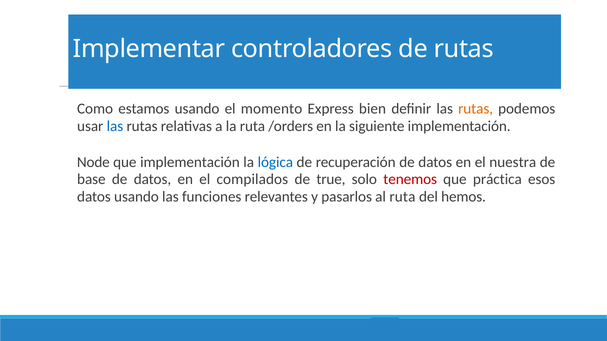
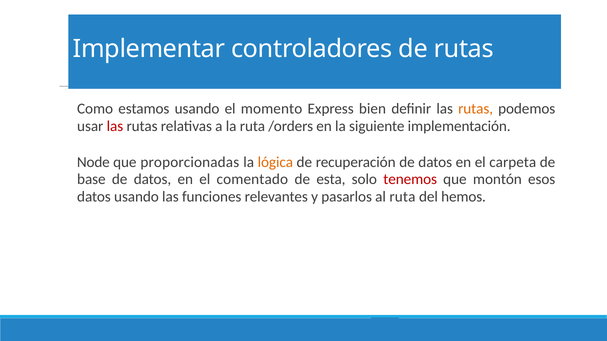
las colour: blue -> red (115, 126)
que implementación: implementación -> proporcionadas (190, 162)
lógica colour: blue -> orange (275, 162)
nuestra: nuestra -> carpeta (513, 162)
compilados: compilados -> comentado (252, 180)
true: true -> esta (331, 180)
práctica: práctica -> montón (497, 180)
